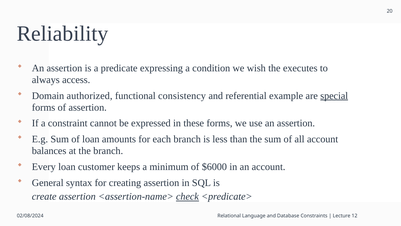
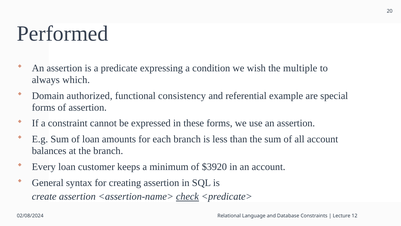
Reliability: Reliability -> Performed (63, 34)
executes: executes -> multiple (300, 68)
access: access -> which (76, 80)
special underline: present -> none (334, 96)
$6000: $6000 -> $3920 (214, 167)
